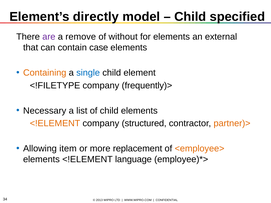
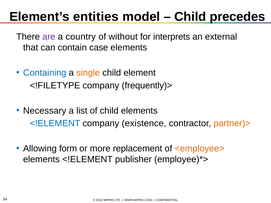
directly: directly -> entities (96, 17)
specified: specified -> precedes (237, 17)
remove: remove -> country (81, 37)
for elements: elements -> interprets (172, 37)
Containing colour: orange -> blue (45, 73)
single colour: blue -> orange (88, 73)
<!ELEMENT colour: orange -> blue (55, 123)
structured: structured -> existence (144, 123)
item: item -> form (68, 149)
language: language -> publisher (133, 160)
